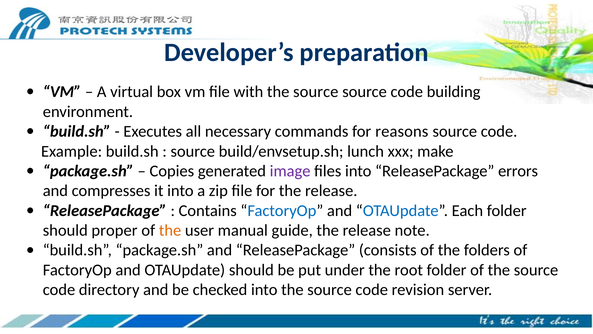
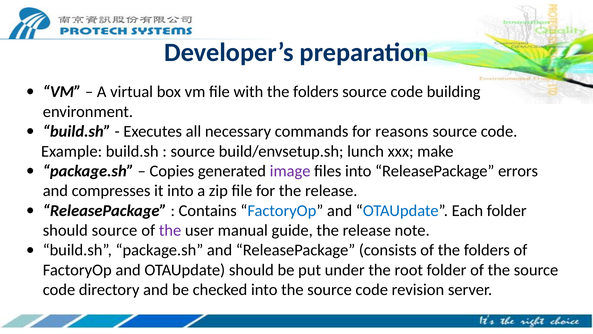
with the source: source -> folders (316, 92)
should proper: proper -> source (114, 230)
the colour: orange -> purple (170, 230)
